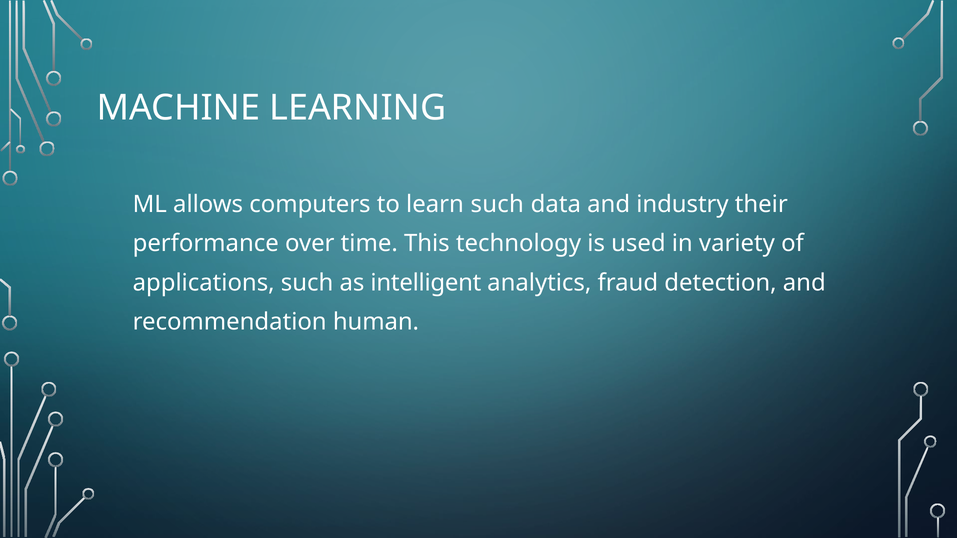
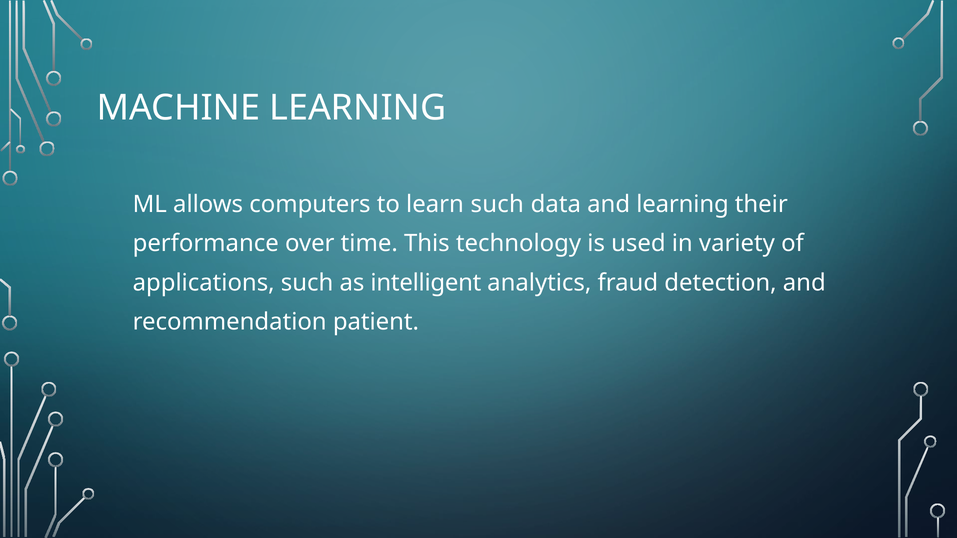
and industry: industry -> learning (683, 204)
human: human -> patient (376, 322)
